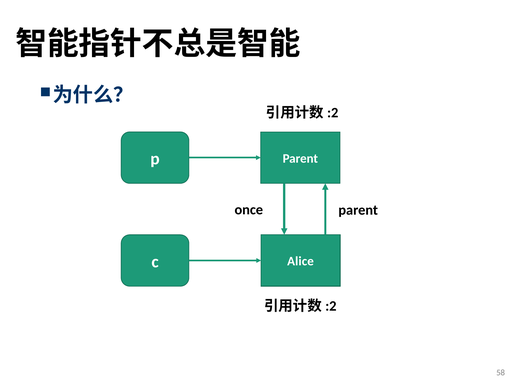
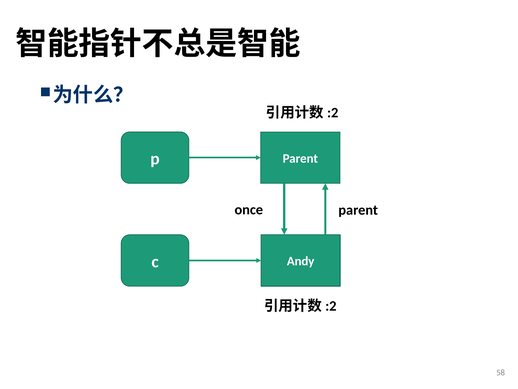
Alice: Alice -> Andy (301, 261)
